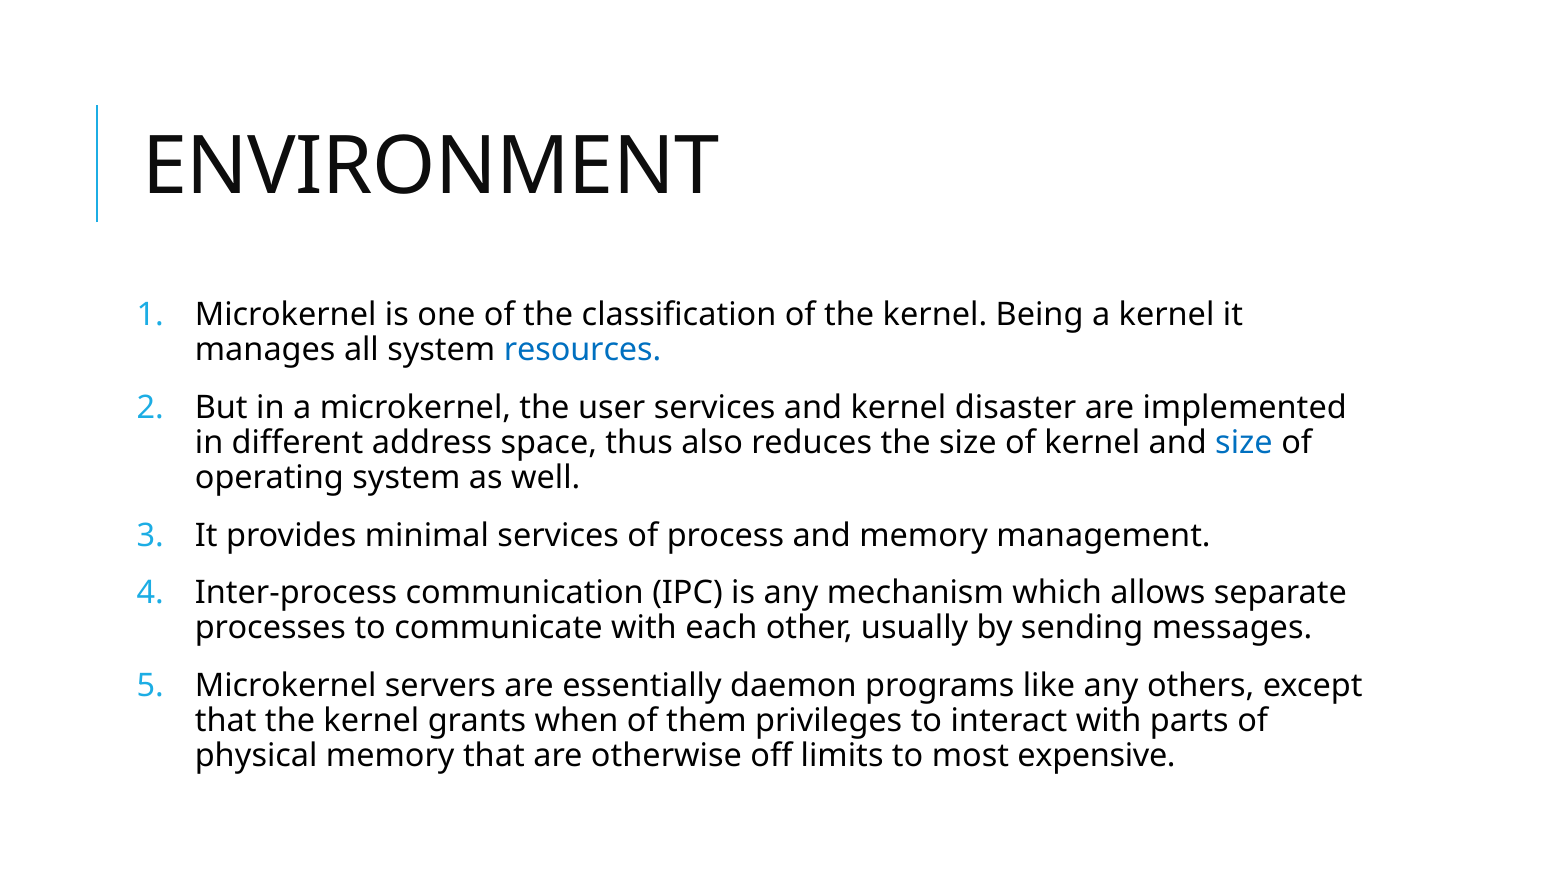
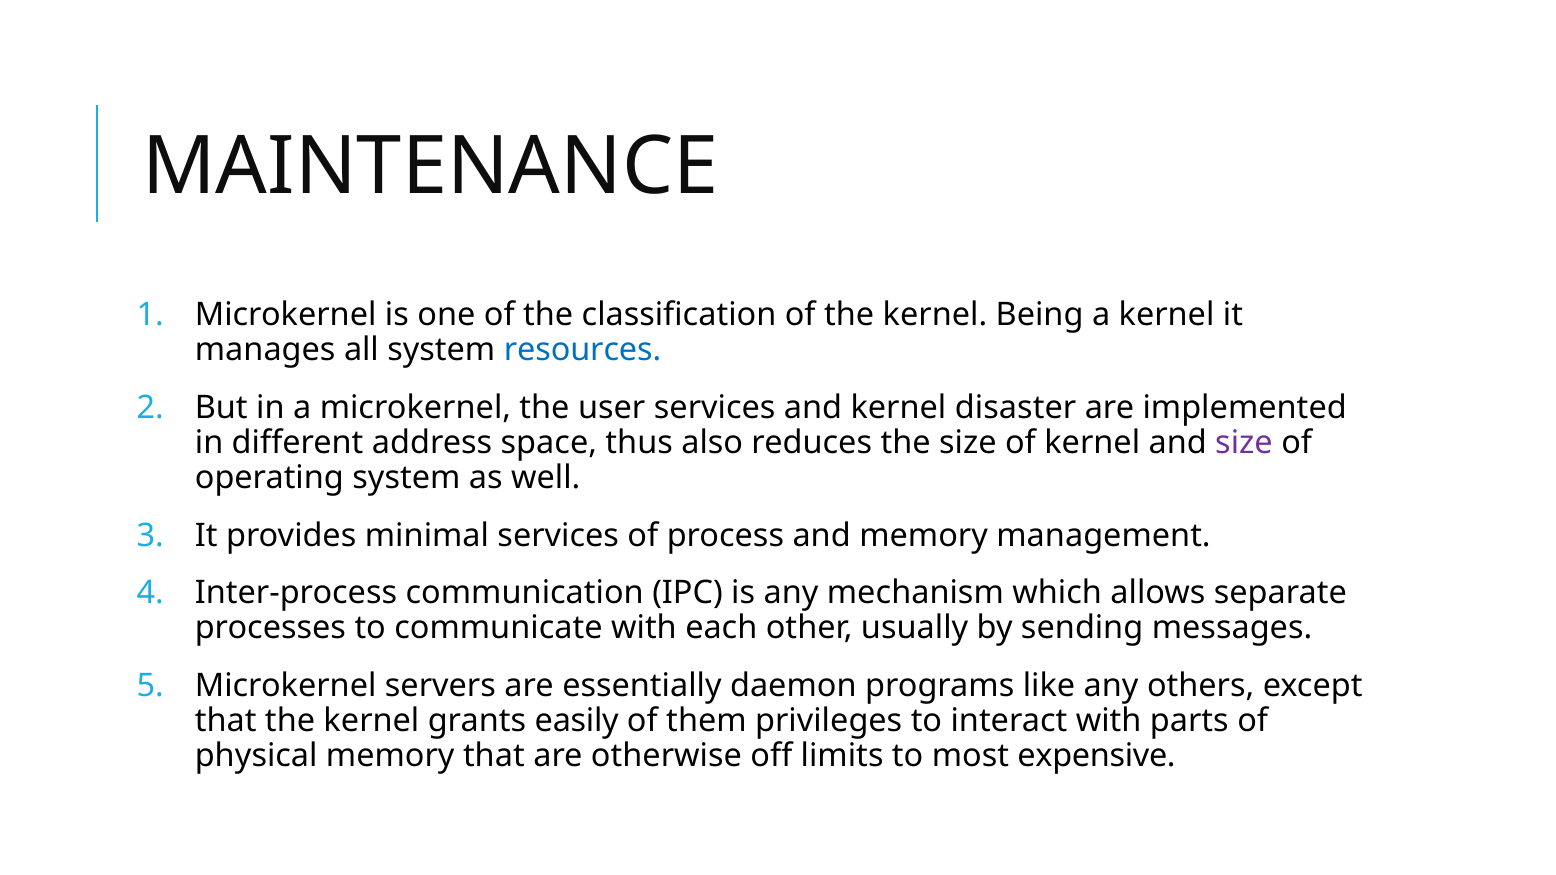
ENVIRONMENT: ENVIRONMENT -> MAINTENANCE (431, 167)
size colour: blue -> purple (1244, 443)
when: when -> easily (577, 721)
